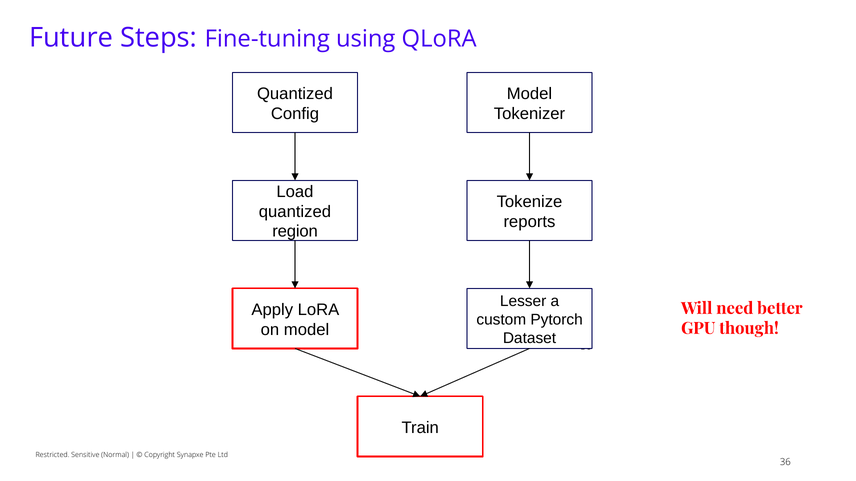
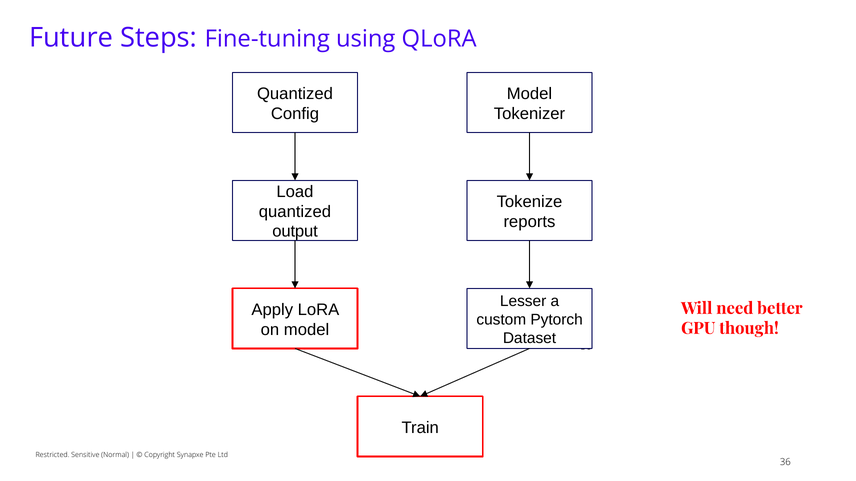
region: region -> output (295, 232)
